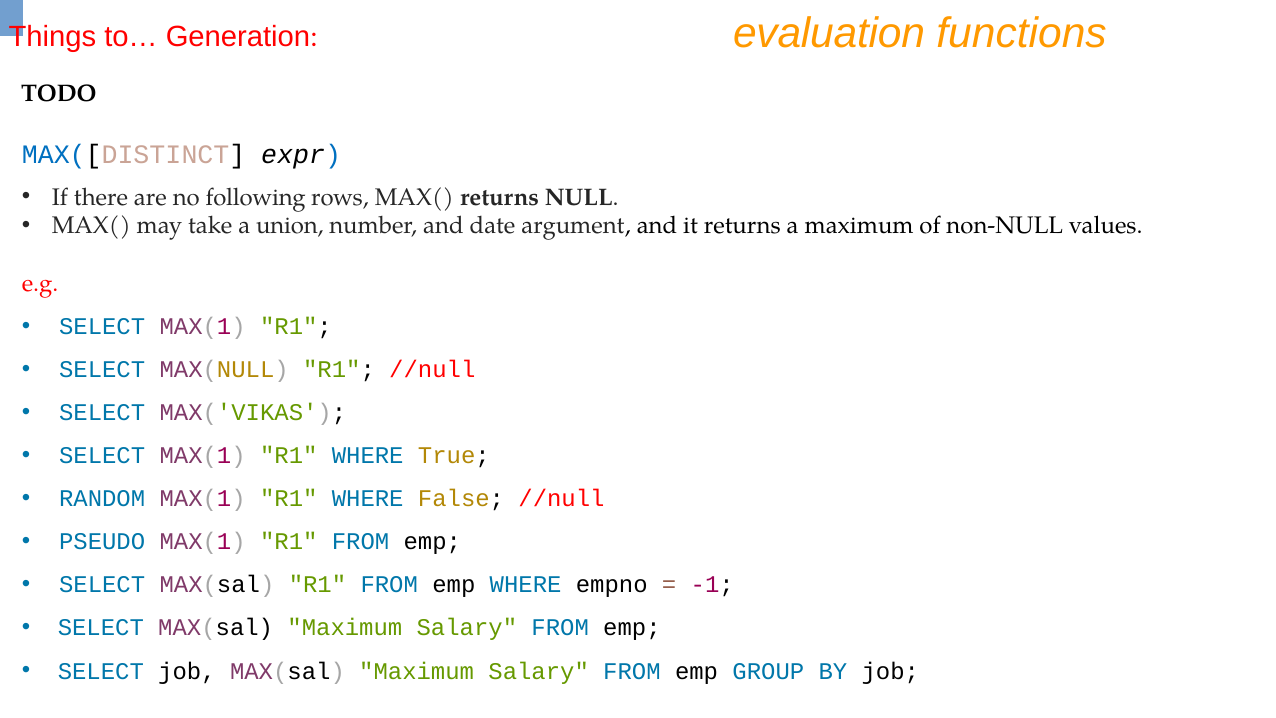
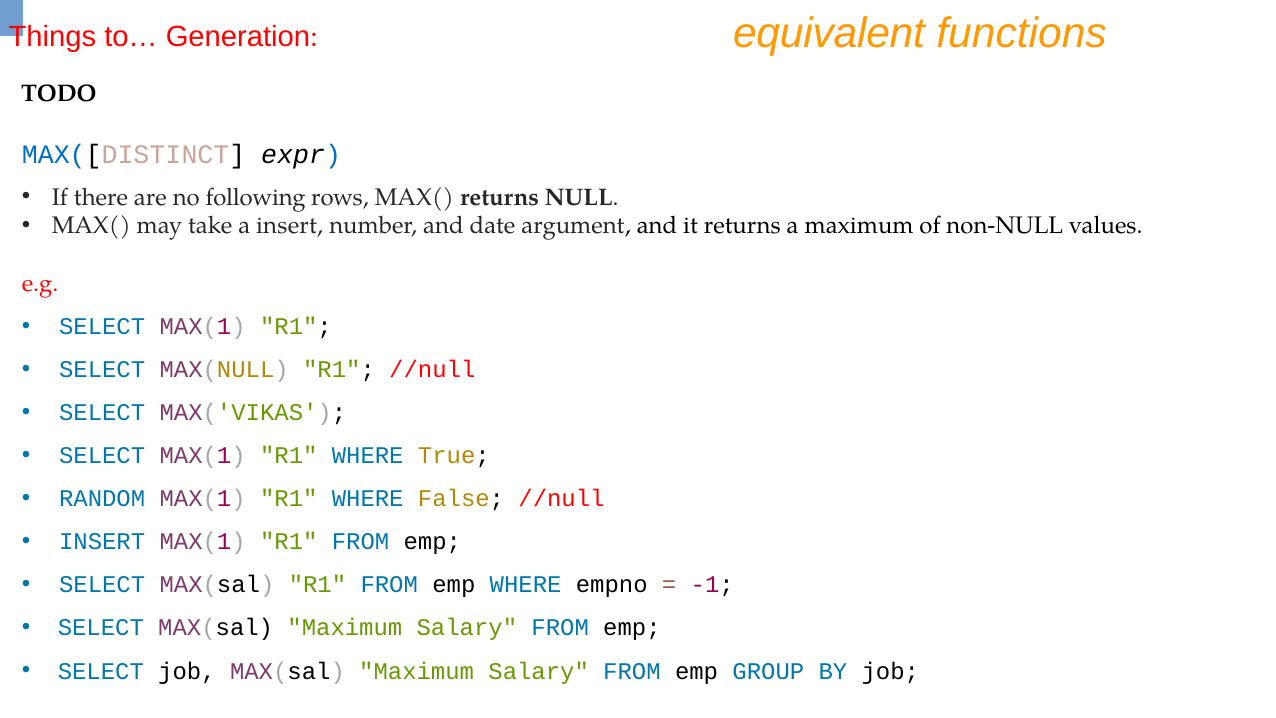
evaluation: evaluation -> equivalent (829, 33)
a union: union -> insert (290, 226)
PSEUDO: PSEUDO -> INSERT (102, 542)
